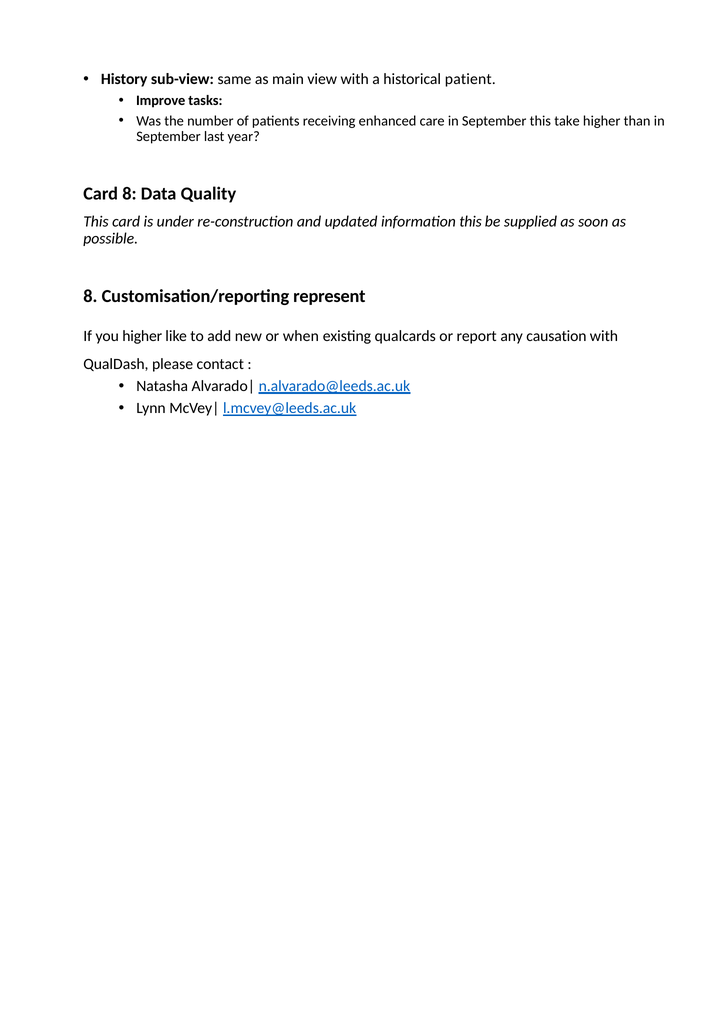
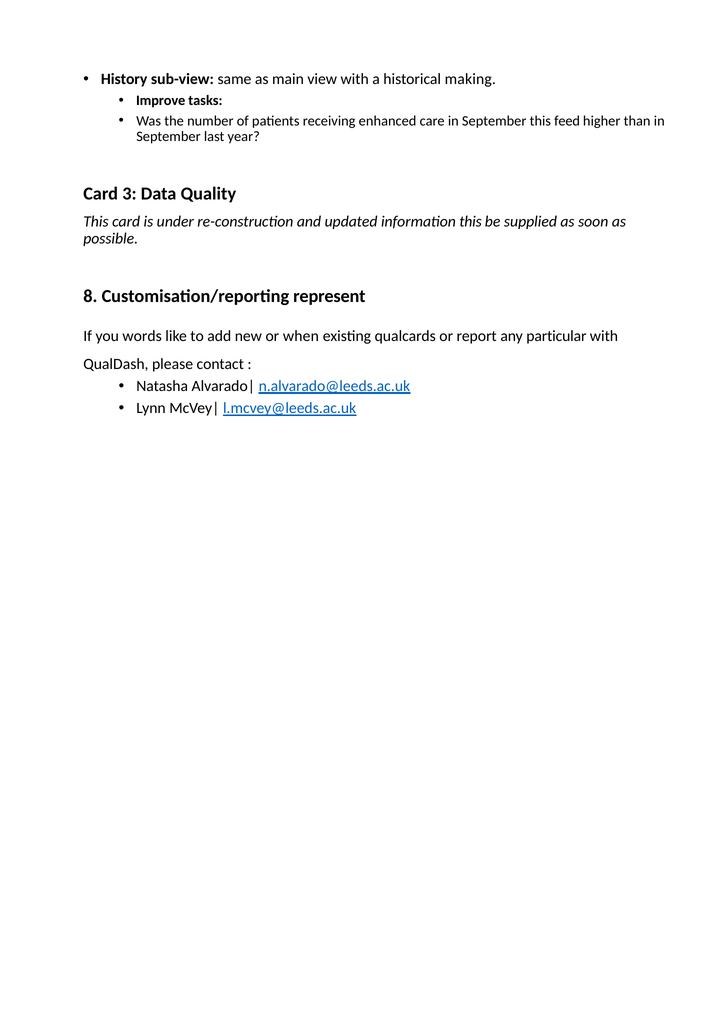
patient: patient -> making (470, 79)
take: take -> feed (567, 121)
Card 8: 8 -> 3 (129, 194)
you higher: higher -> words (142, 336)
causation: causation -> particular (556, 336)
